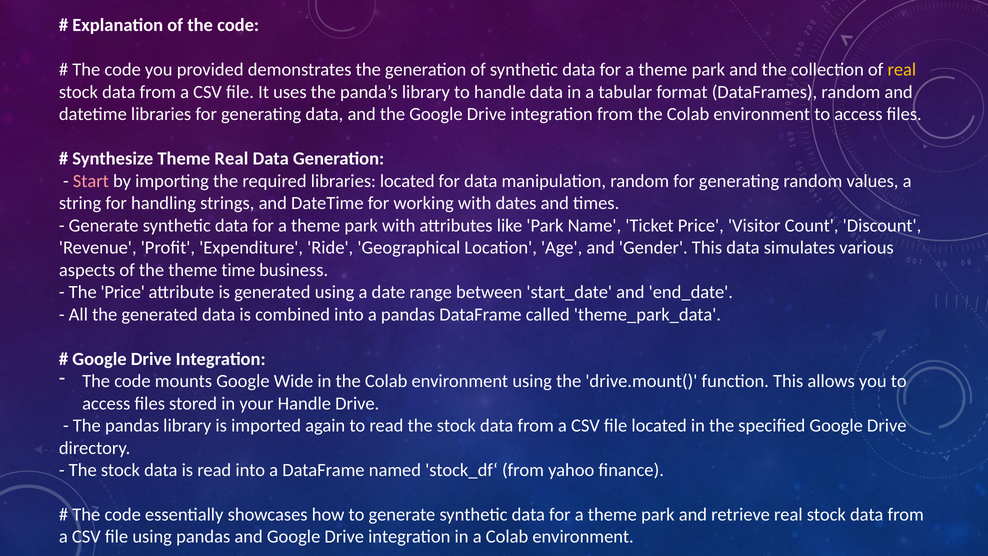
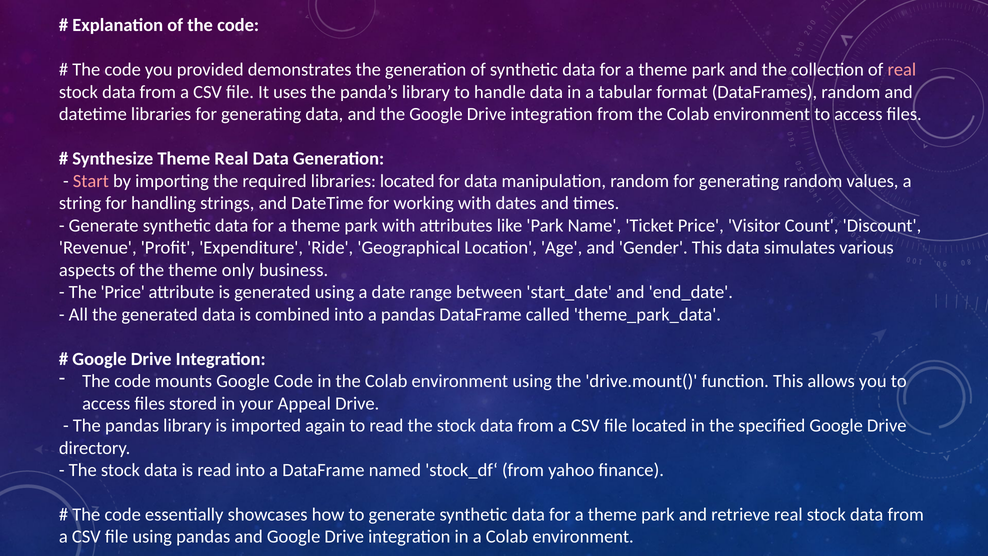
real colour: yellow -> pink (902, 70)
time: time -> only (238, 270)
Google Wide: Wide -> Code (293, 381)
your Handle: Handle -> Appeal (304, 403)
